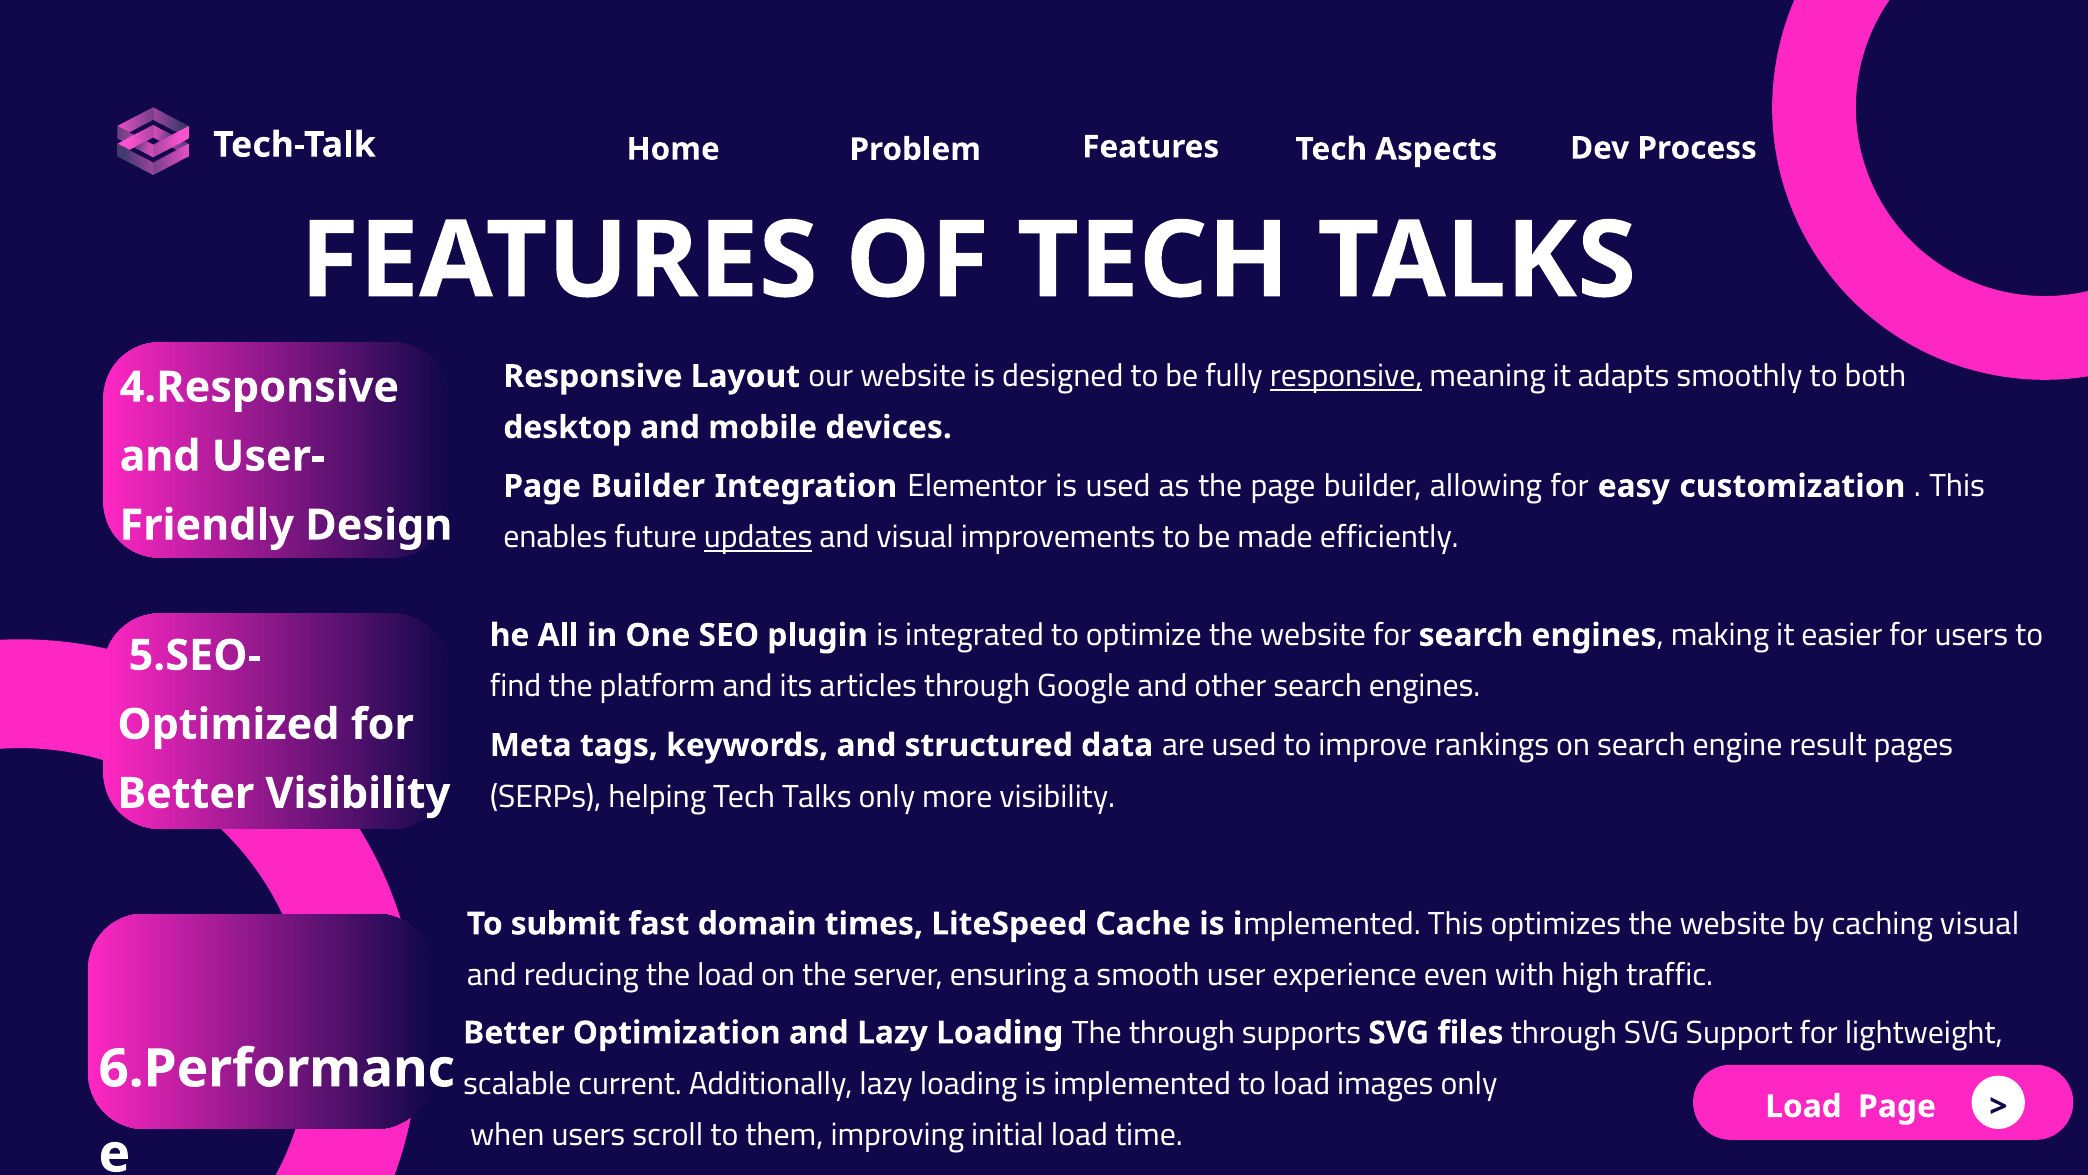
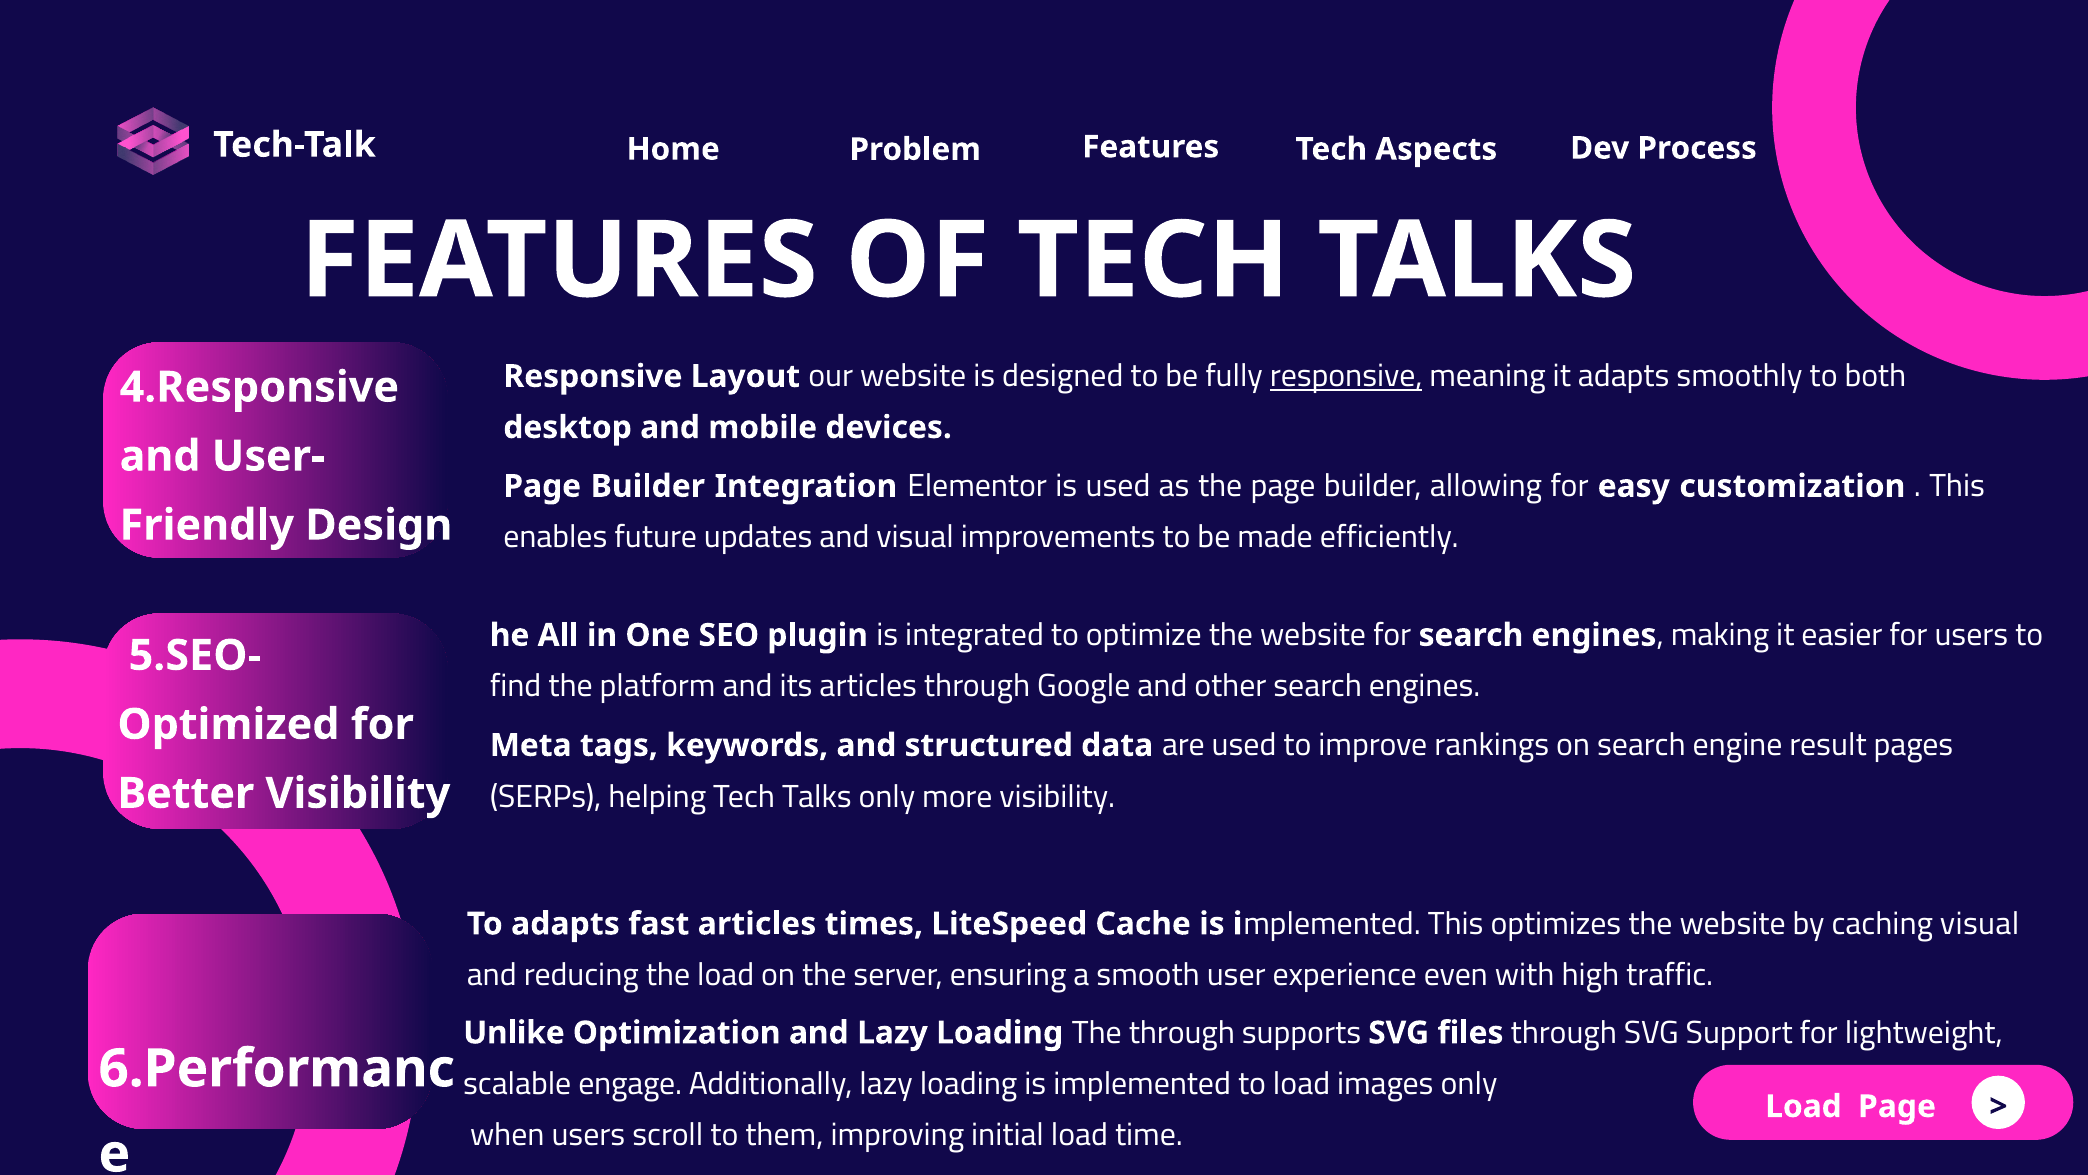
updates underline: present -> none (758, 537)
To submit: submit -> adapts (565, 924)
fast domain: domain -> articles (757, 924)
Better: Better -> Unlike (514, 1032)
current: current -> engage (630, 1084)
